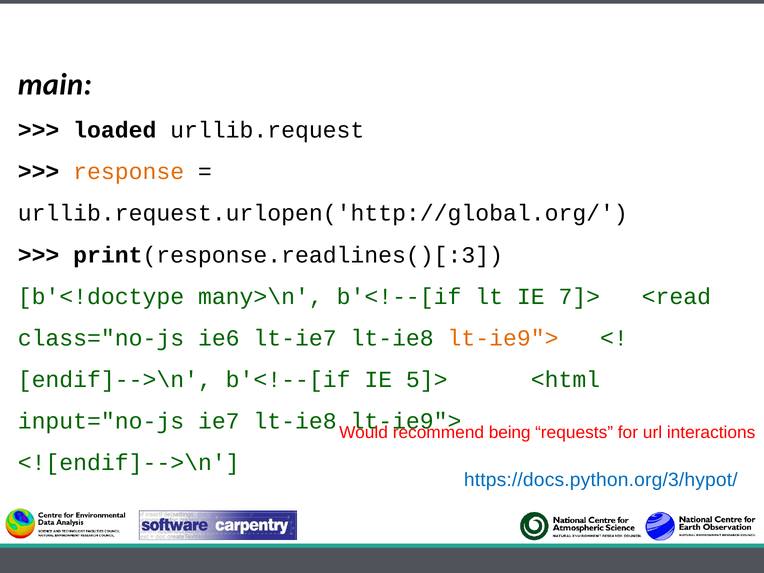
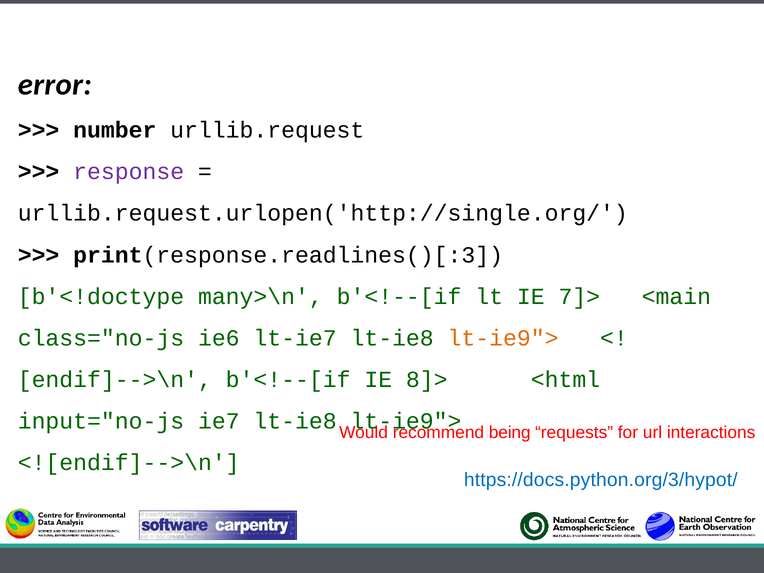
main: main -> error (55, 84)
loaded: loaded -> number (115, 130)
response colour: orange -> purple (129, 172)
urllib.request.urlopen('http://global.org/: urllib.request.urlopen('http://global.org/ -> urllib.request.urlopen('http://single.org/ (323, 213)
<read: <read -> <main (676, 296)
5]>: 5]> -> 8]> (427, 380)
